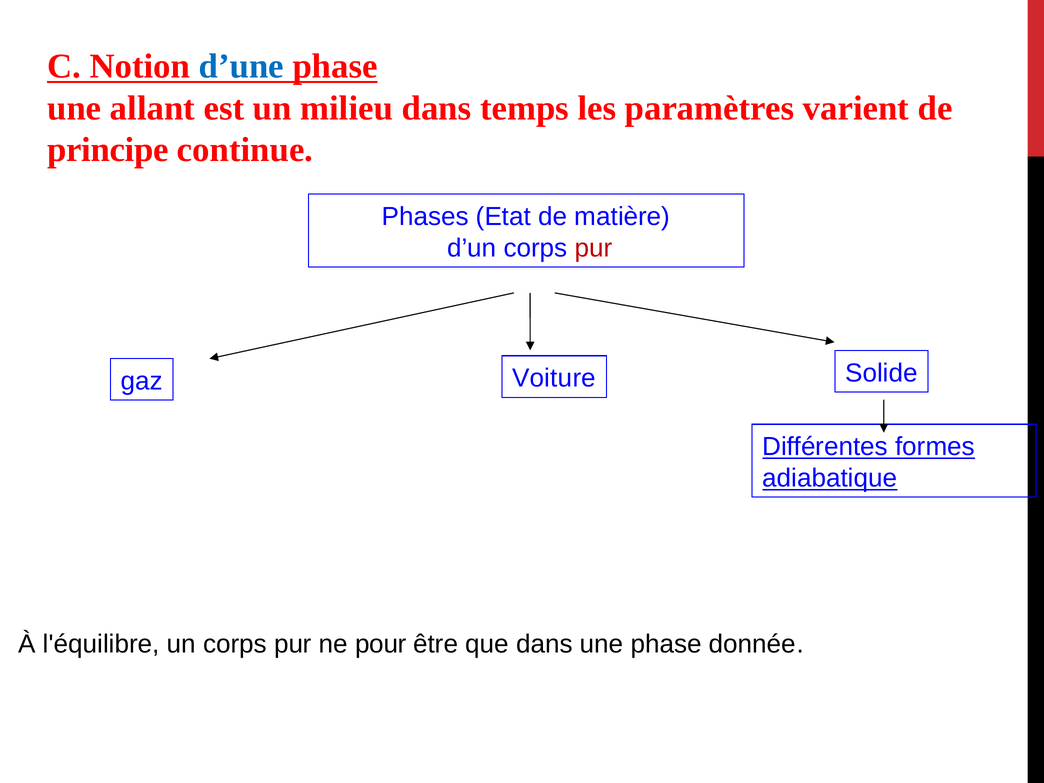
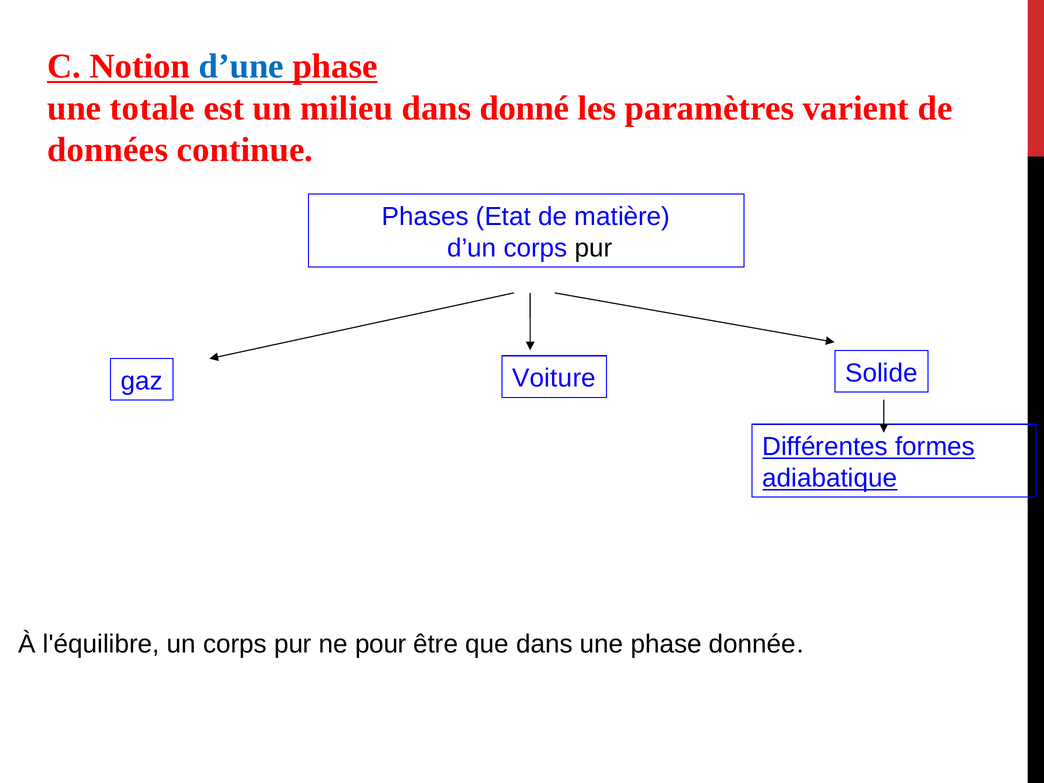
allant: allant -> totale (152, 108)
temps: temps -> donné (525, 108)
principe: principe -> données (108, 150)
pur colour: red -> black (593, 248)
